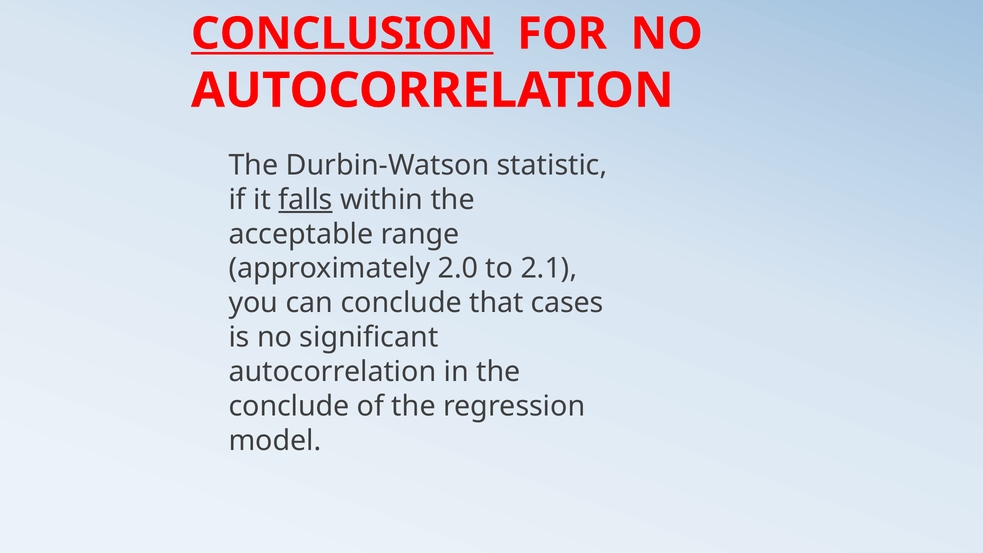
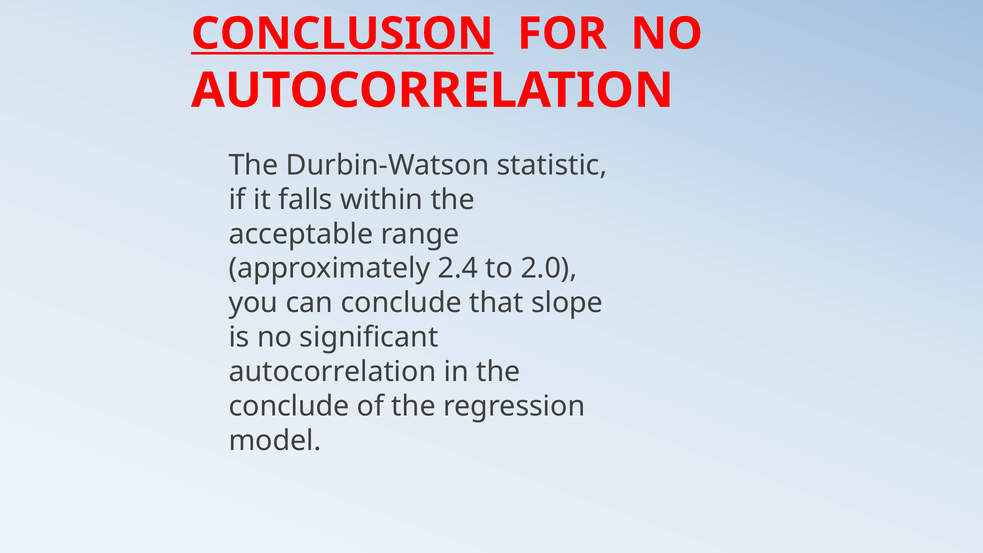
falls underline: present -> none (306, 200)
2.0: 2.0 -> 2.4 (458, 269)
2.1: 2.1 -> 2.0 (549, 269)
cases: cases -> slope (567, 303)
